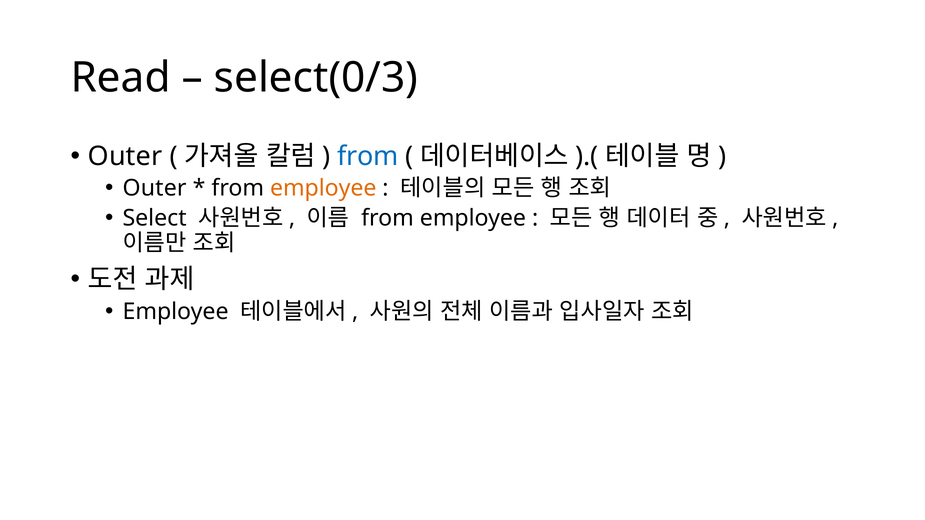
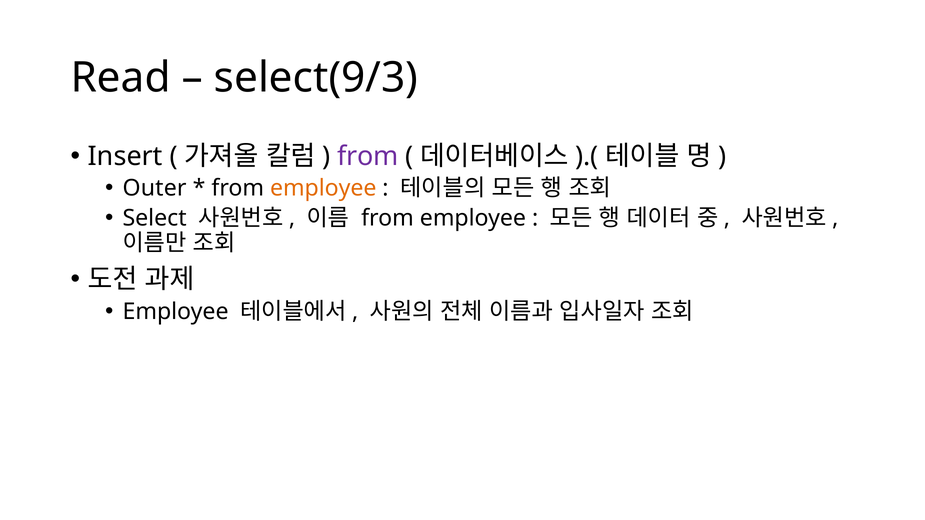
select(0/3: select(0/3 -> select(9/3 (316, 78)
Outer: Outer -> Insert (125, 156)
from colour: blue -> purple (368, 156)
